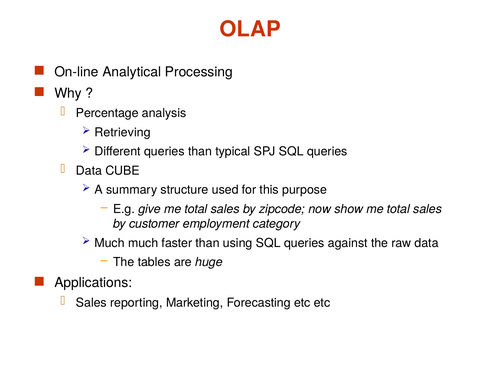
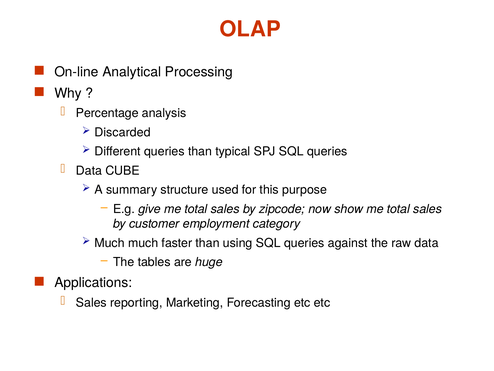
Retrieving: Retrieving -> Discarded (123, 132)
